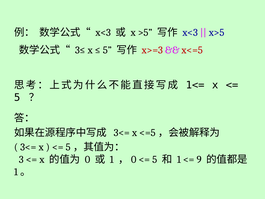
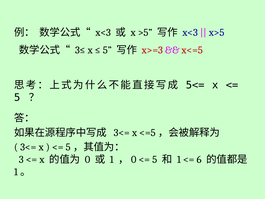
1<=: 1<= -> 5<= (195, 85)
9: 9 -> 6 (199, 159)
